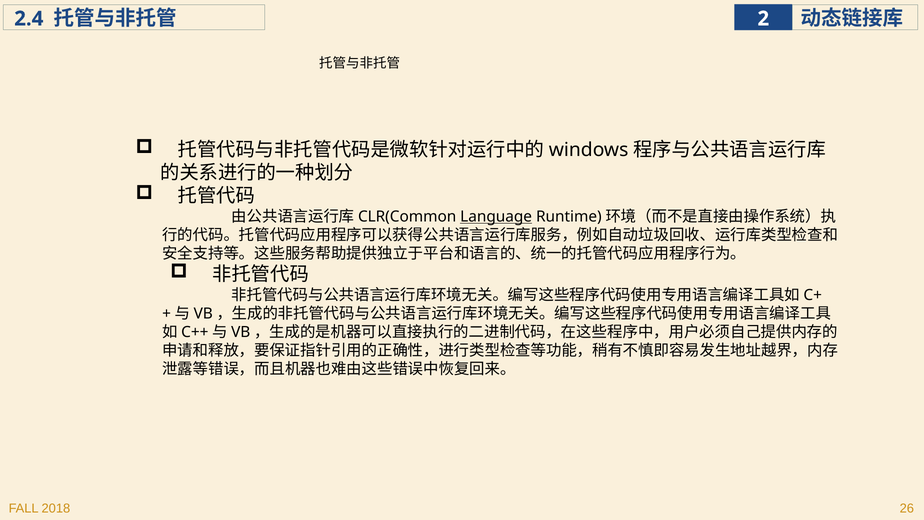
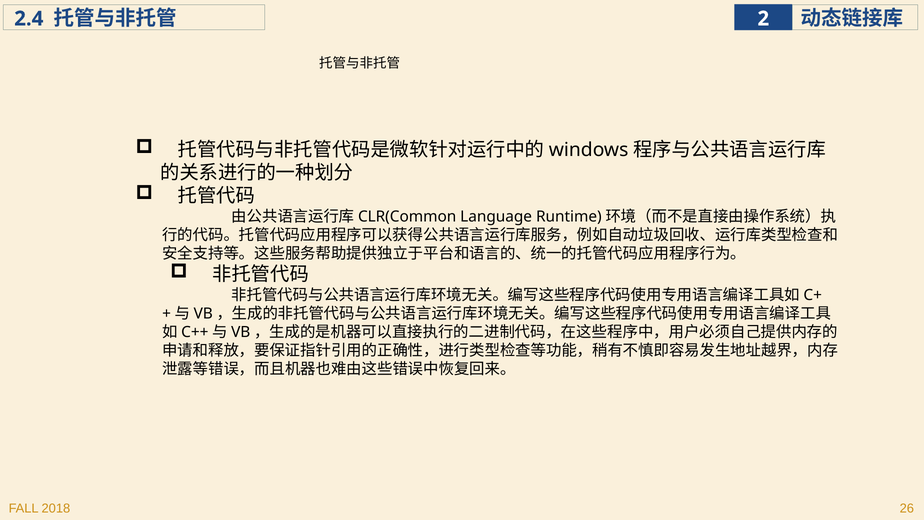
Language underline: present -> none (496, 217)
